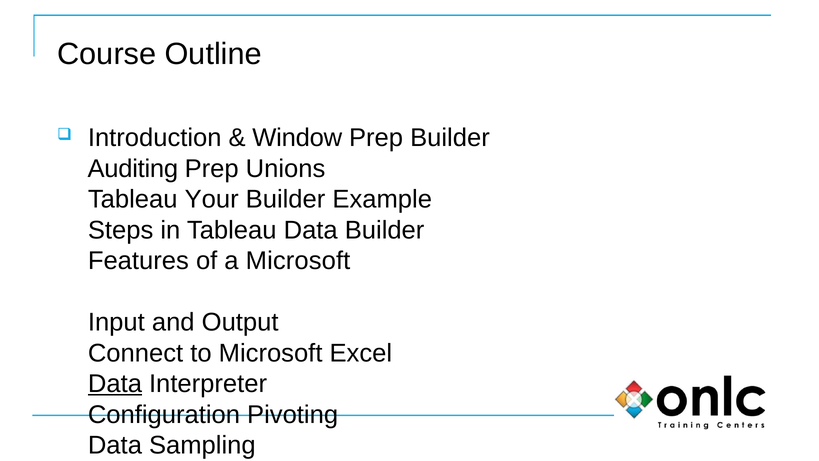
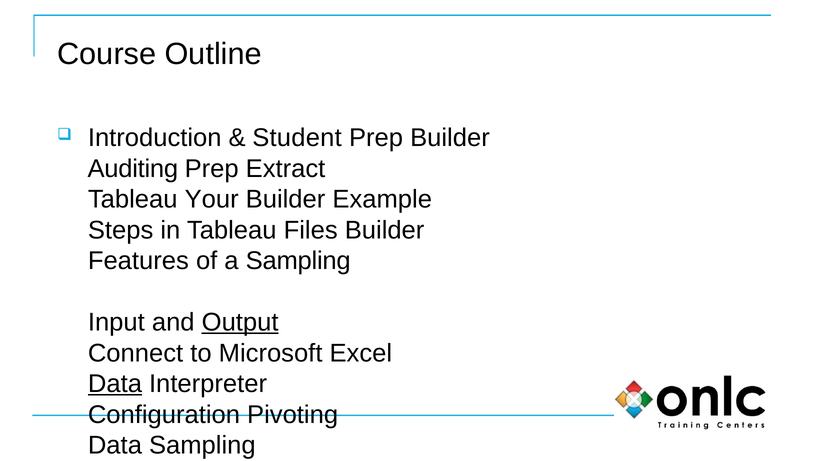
Window: Window -> Student (297, 138)
Prep Unions: Unions -> Extract (286, 169)
in Tableau Data: Data -> Files (311, 230)
a Microsoft: Microsoft -> Sampling (298, 261)
Output underline: none -> present (240, 322)
